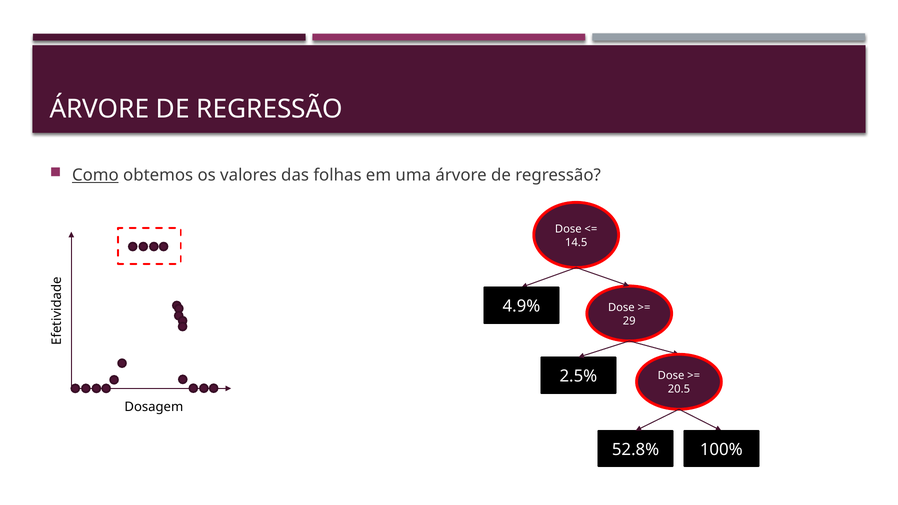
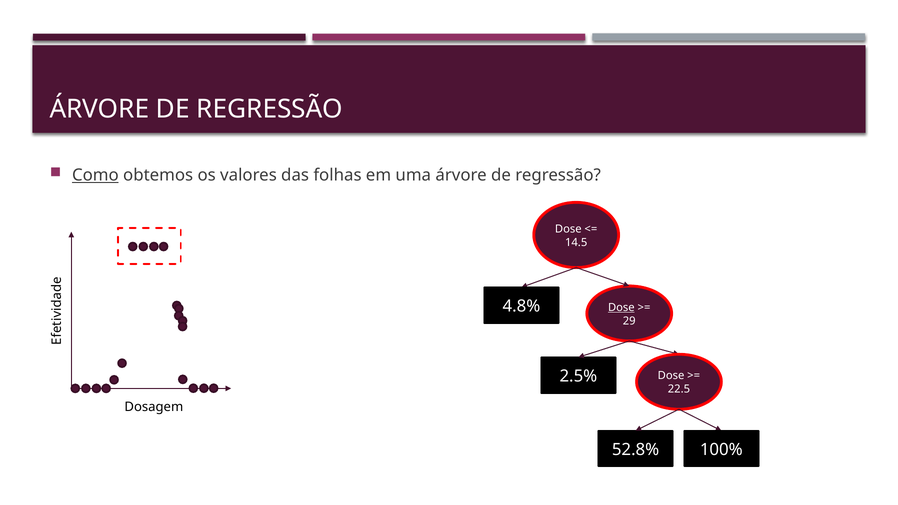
4.9%: 4.9% -> 4.8% (521, 306)
Dose underline: none -> present (621, 308)
20.5: 20.5 -> 22.5 (679, 389)
